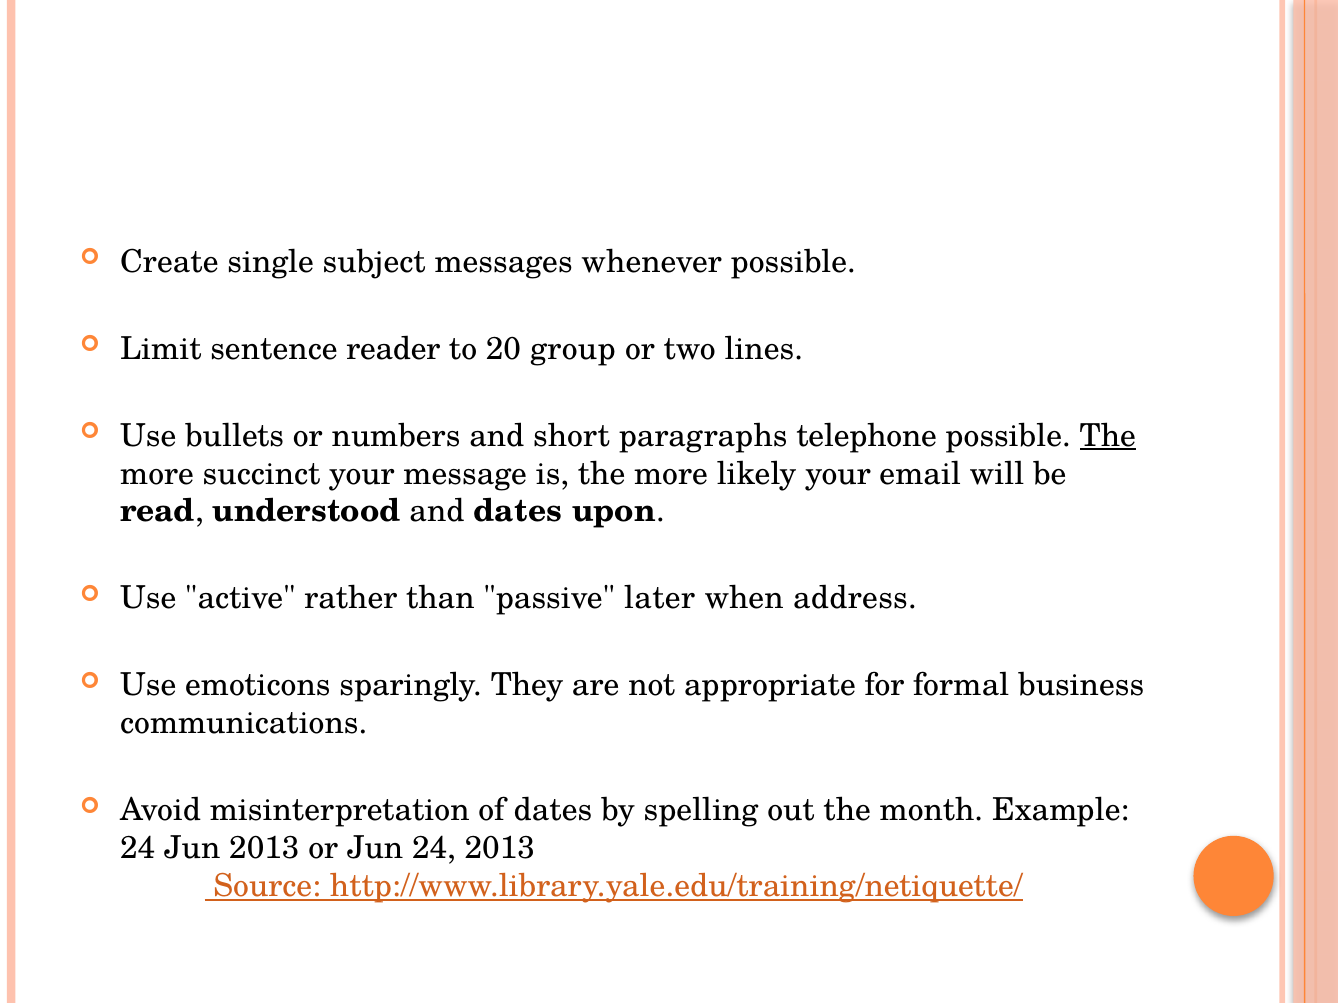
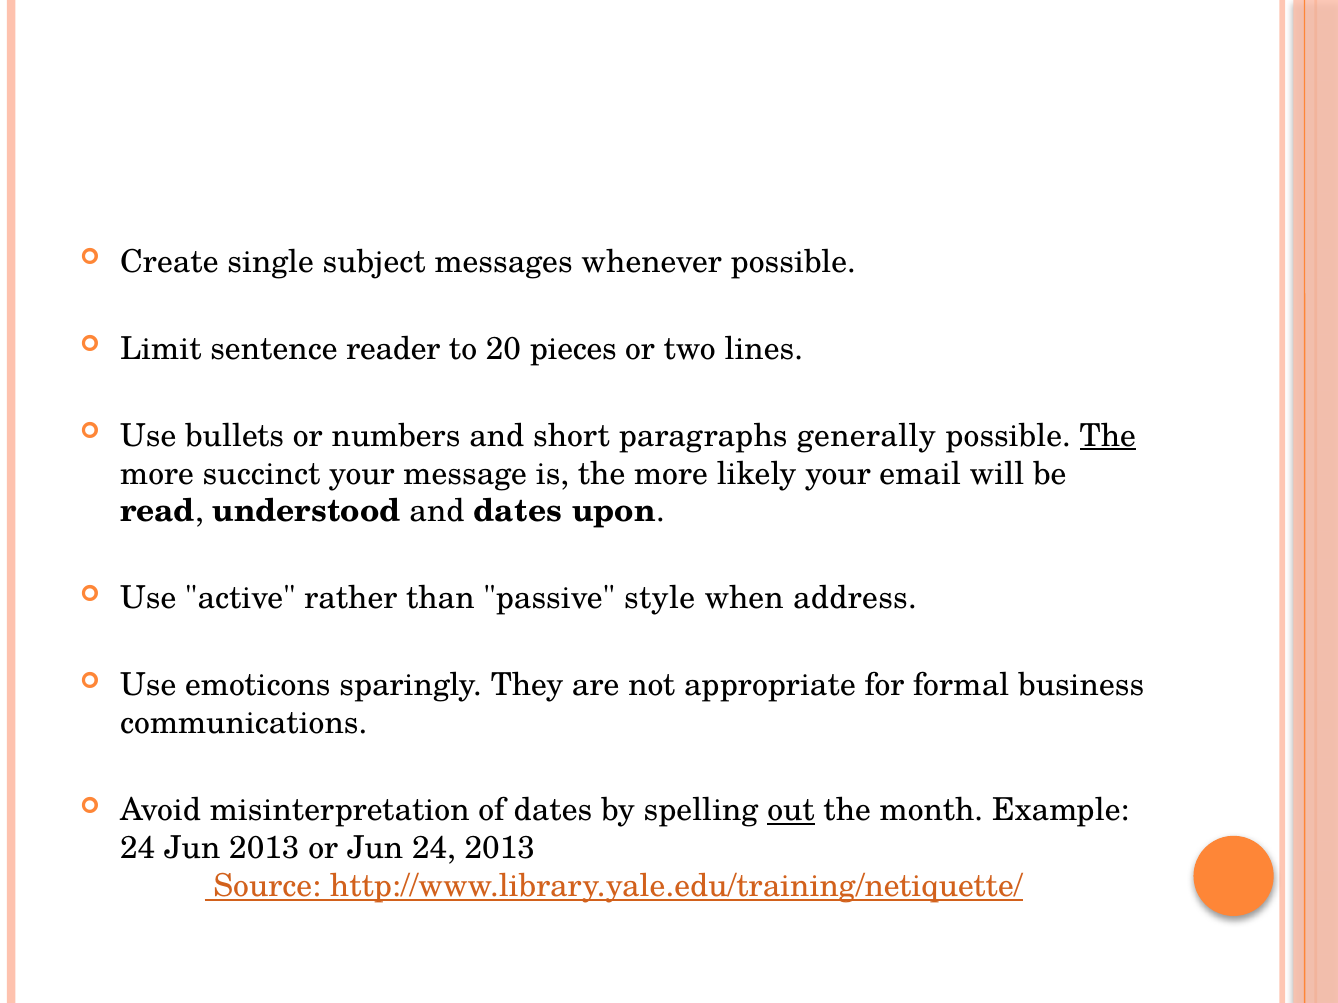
group: group -> pieces (573, 349)
telephone: telephone -> generally (866, 436)
later: later -> style (660, 599)
out underline: none -> present (791, 811)
